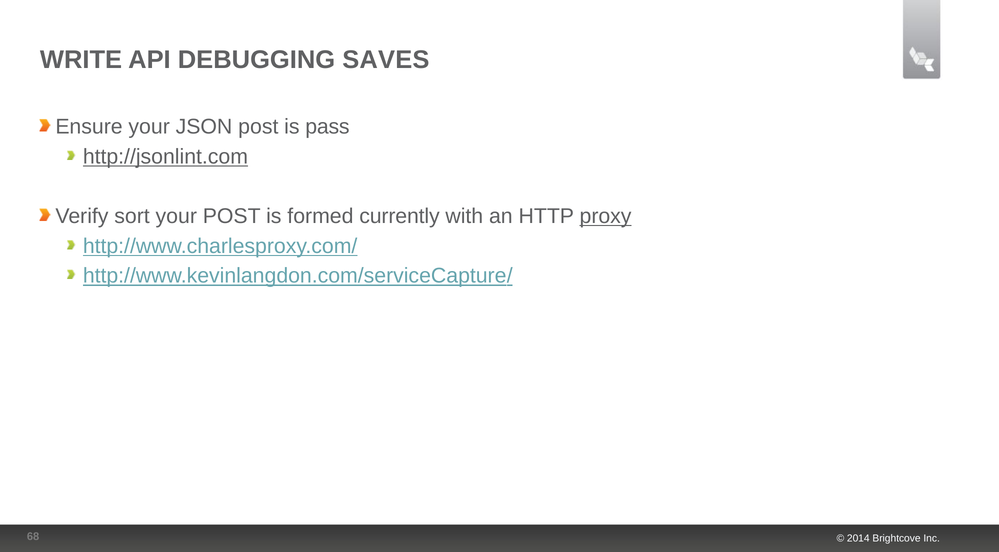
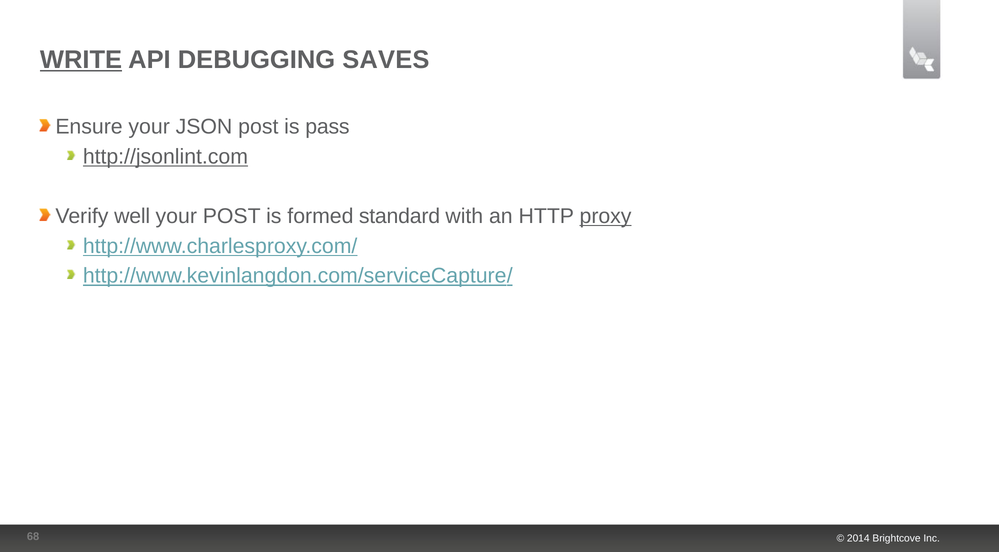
WRITE underline: none -> present (81, 60)
sort: sort -> well (132, 216)
currently: currently -> standard (400, 216)
